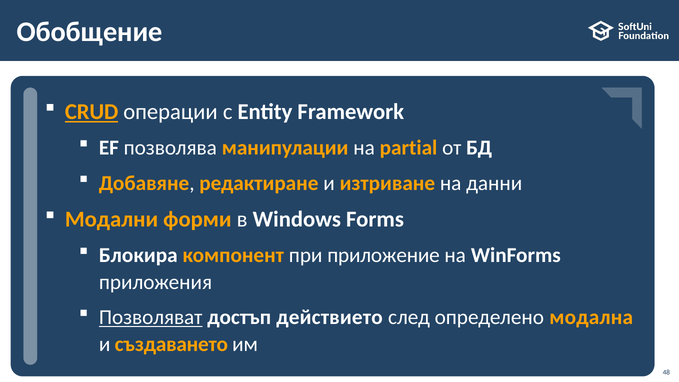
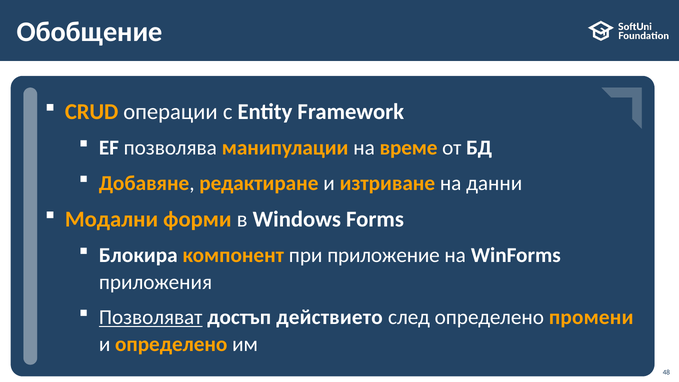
CRUD underline: present -> none (92, 112)
partial: partial -> време (409, 148)
модална: модална -> промени (591, 317)
и създаването: създаването -> определено (171, 344)
